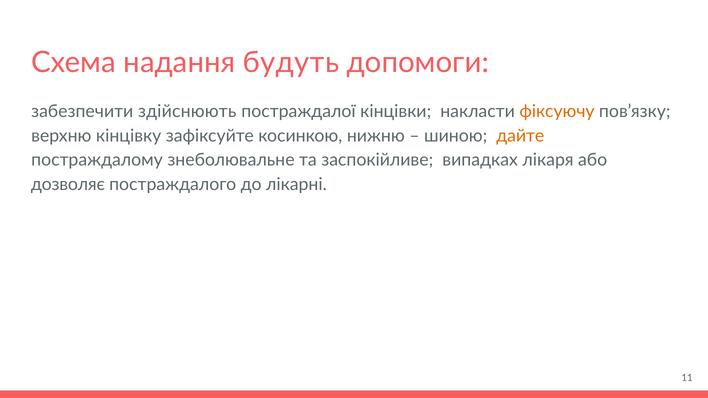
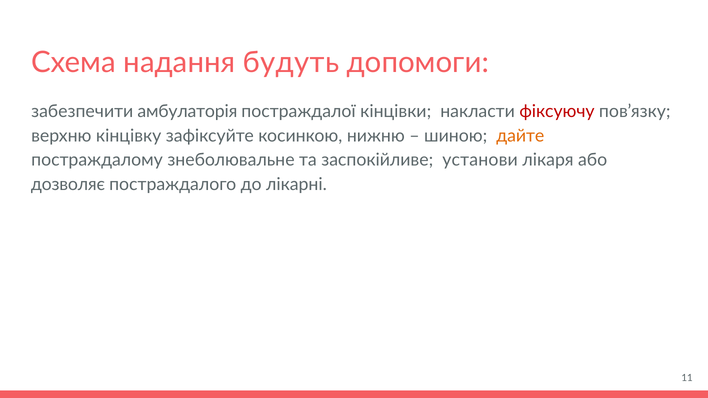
здійснюють: здійснюють -> амбулаторія (187, 111)
фіксуючу colour: orange -> red (557, 111)
випадках: випадках -> установи (480, 160)
